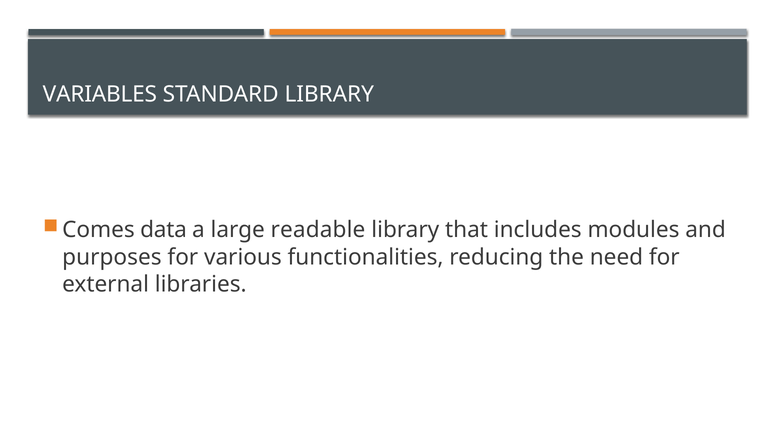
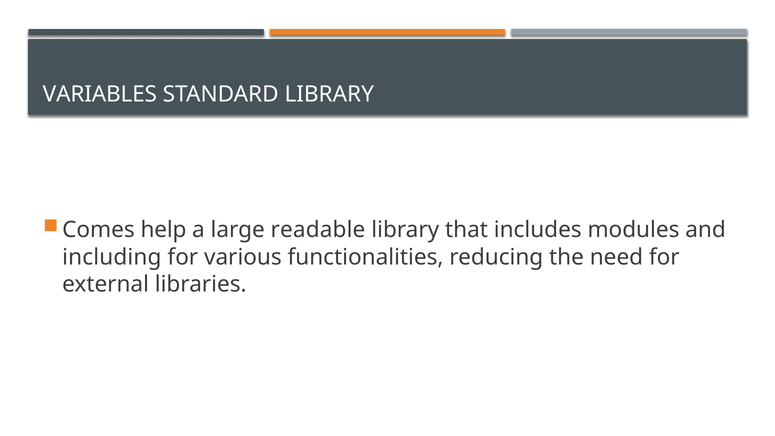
data: data -> help (164, 230)
purposes: purposes -> including (112, 257)
